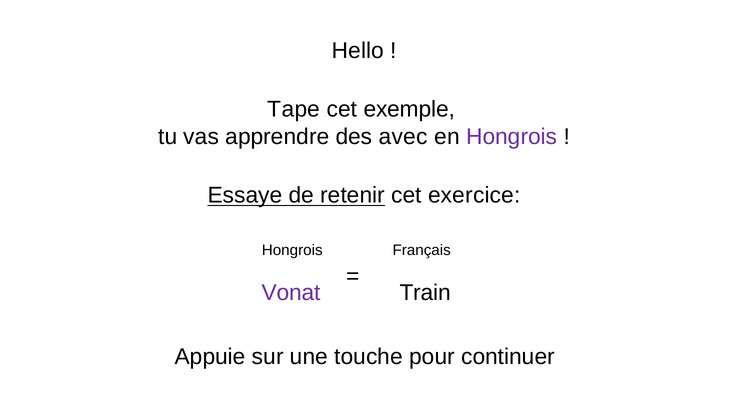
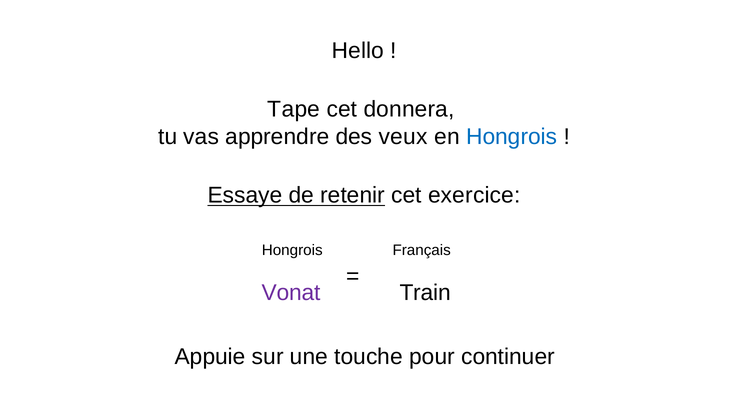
exemple: exemple -> donnera (409, 109)
avec: avec -> veux (403, 137)
Hongrois colour: purple -> blue (512, 137)
